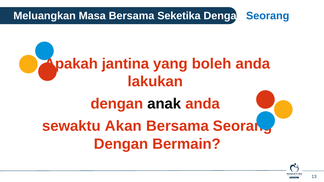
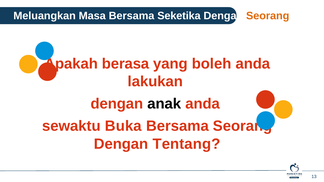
Seorang colour: blue -> orange (268, 16)
jantina: jantina -> berasa (126, 64)
Akan: Akan -> Buka (123, 126)
Bermain: Bermain -> Tentang (186, 144)
